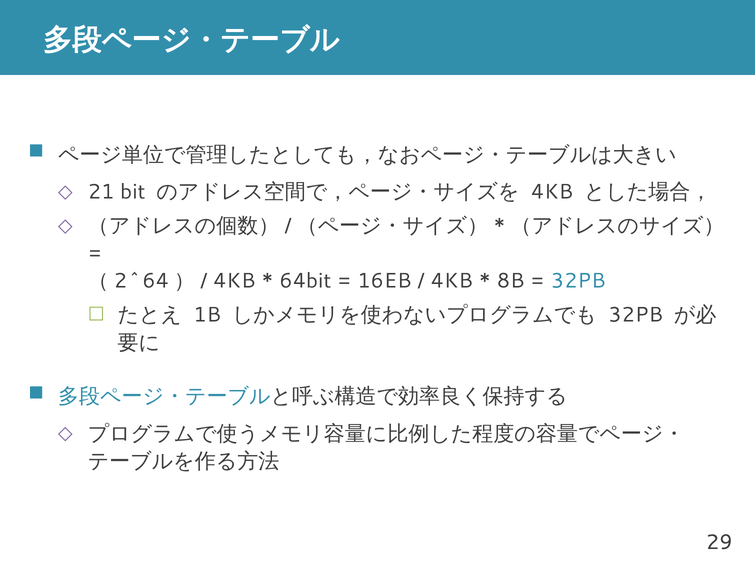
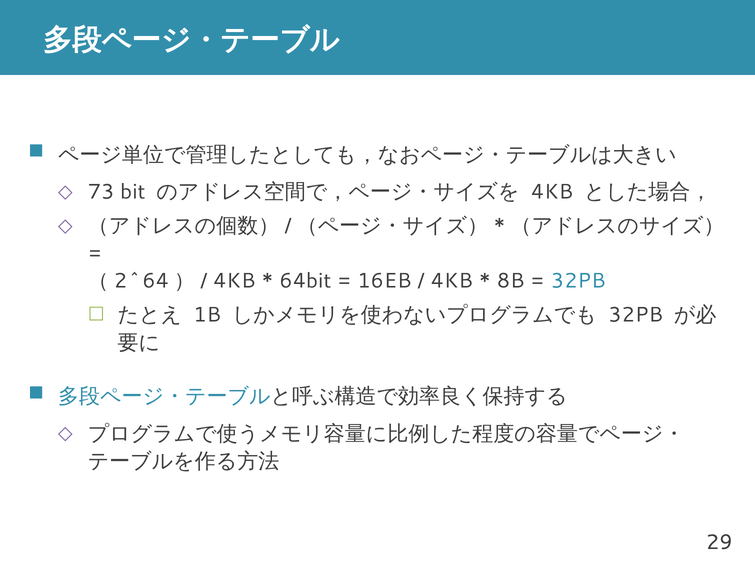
21: 21 -> 73 (101, 192)
